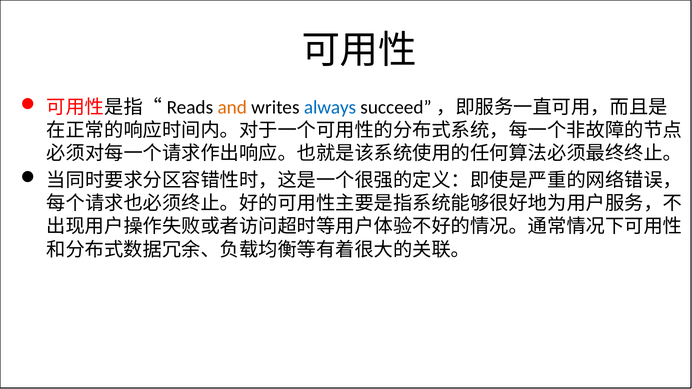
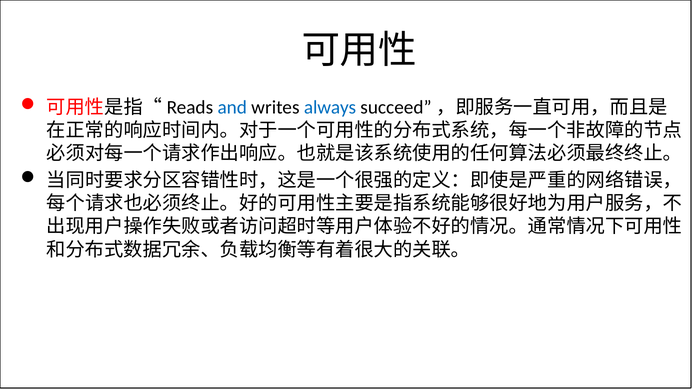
and colour: orange -> blue (232, 107)
